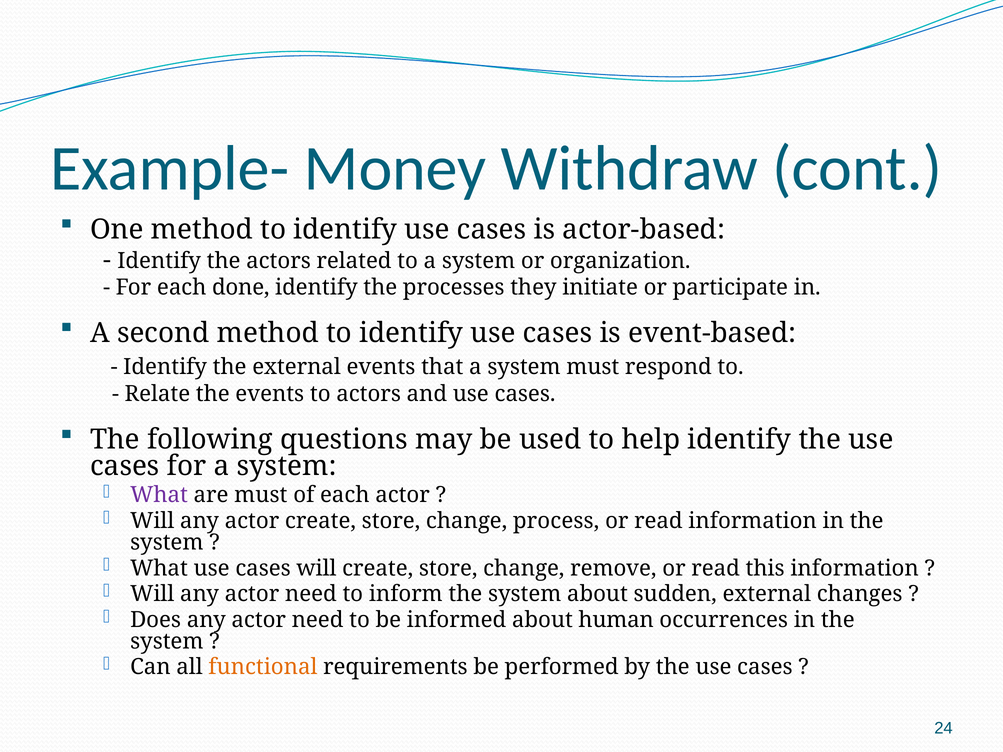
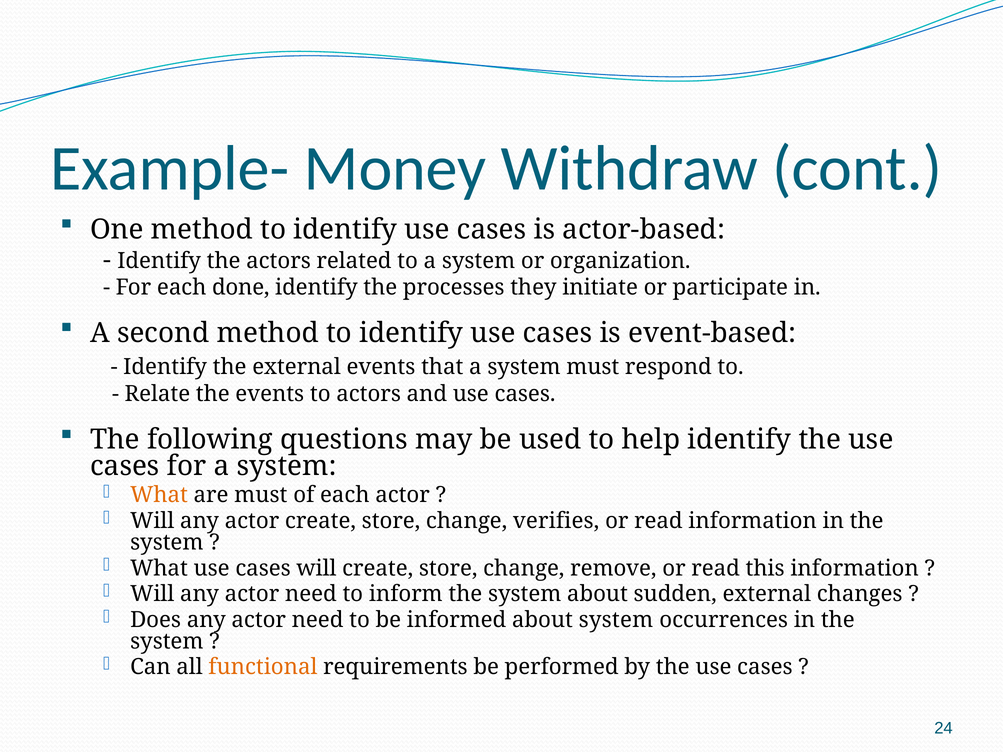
What colour: purple -> orange (159, 495)
process: process -> verifies (556, 521)
about human: human -> system (616, 620)
